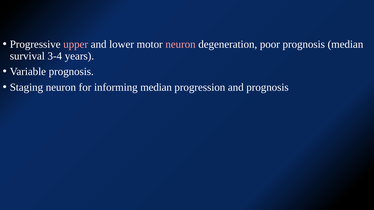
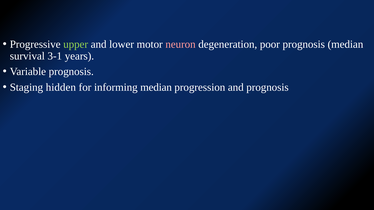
upper colour: pink -> light green (76, 44)
3-4: 3-4 -> 3-1 (55, 56)
Staging neuron: neuron -> hidden (61, 87)
